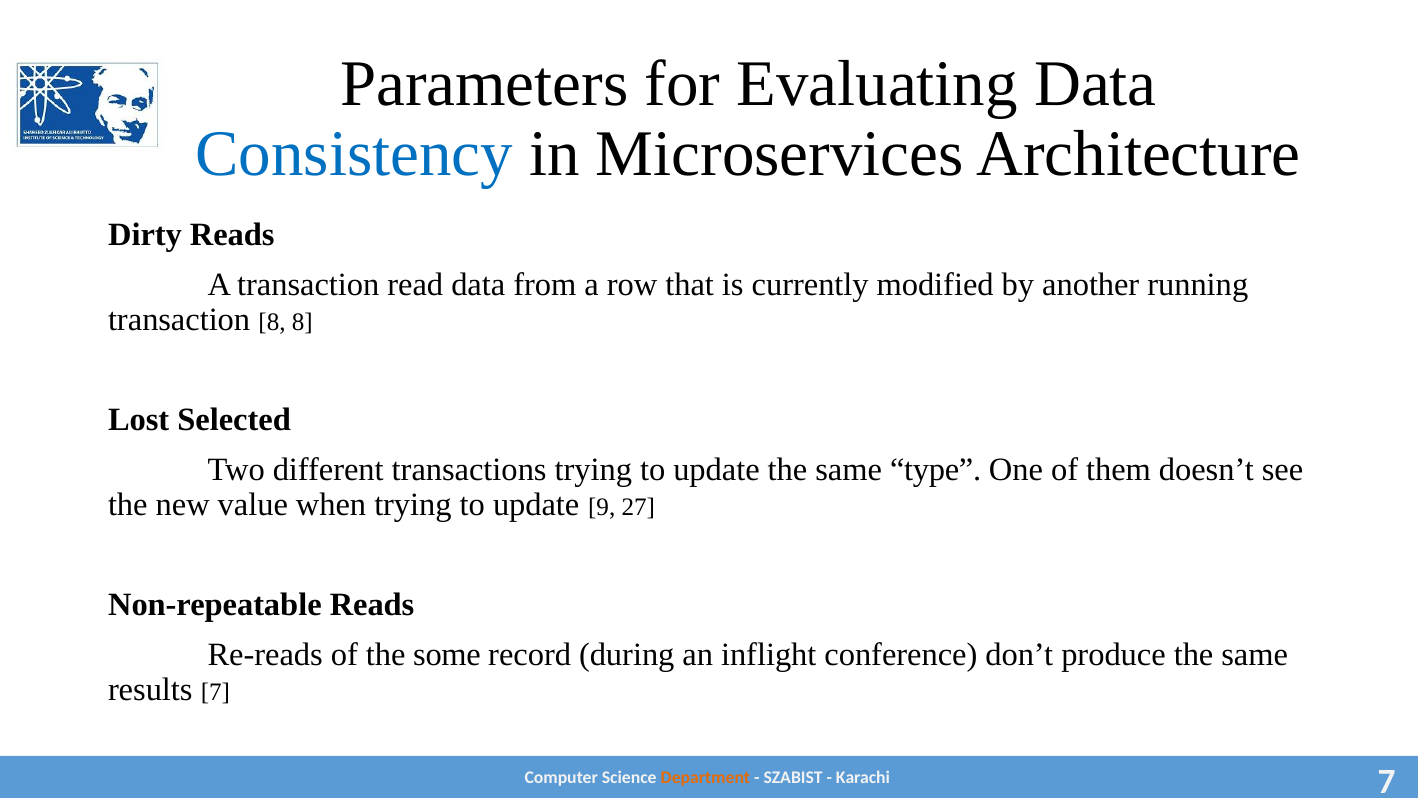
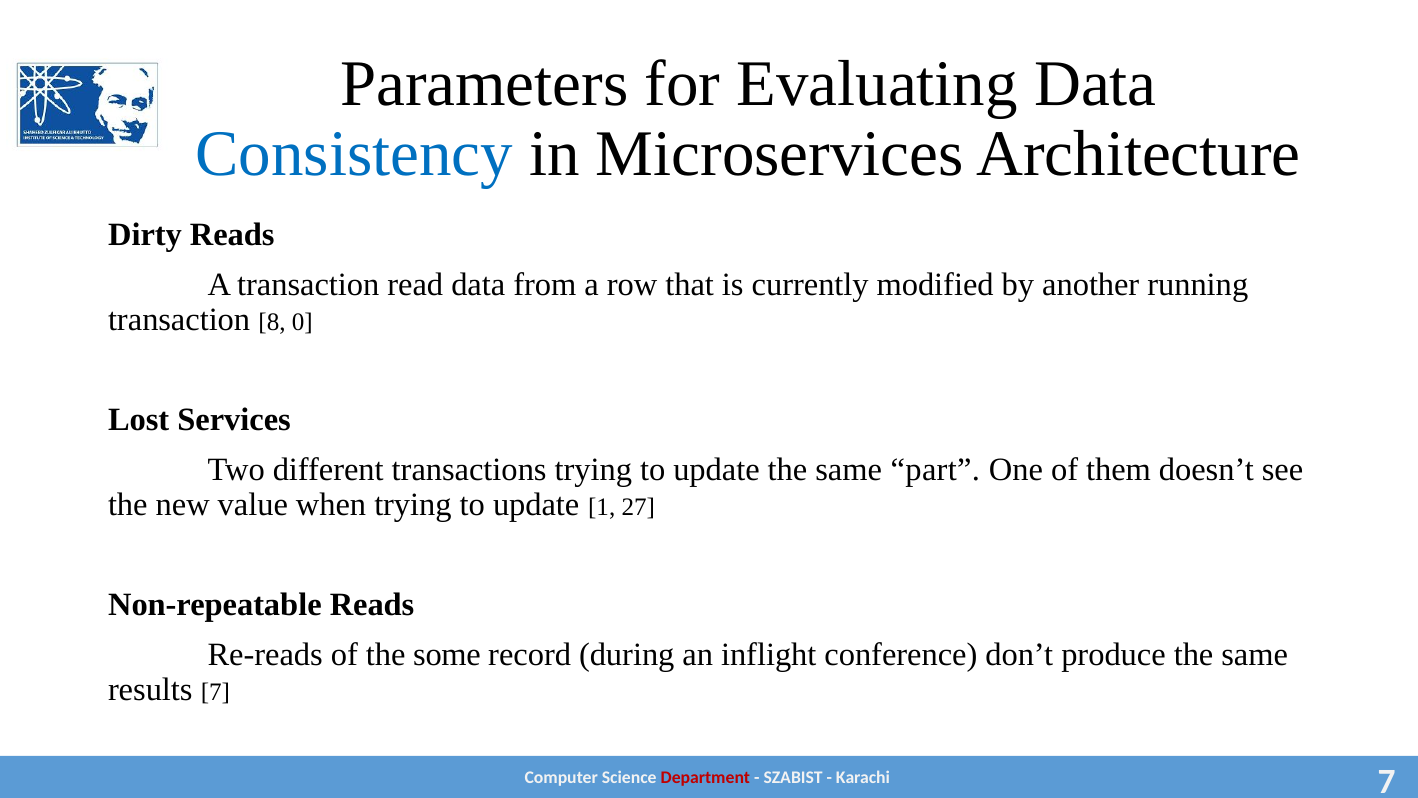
8 8: 8 -> 0 (302, 322)
Selected: Selected -> Services (234, 420)
type: type -> part (935, 469)
9: 9 -> 1 (602, 507)
Department colour: orange -> red (705, 777)
